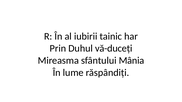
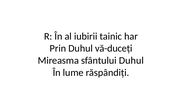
sfântului Mânia: Mânia -> Duhul (131, 61)
